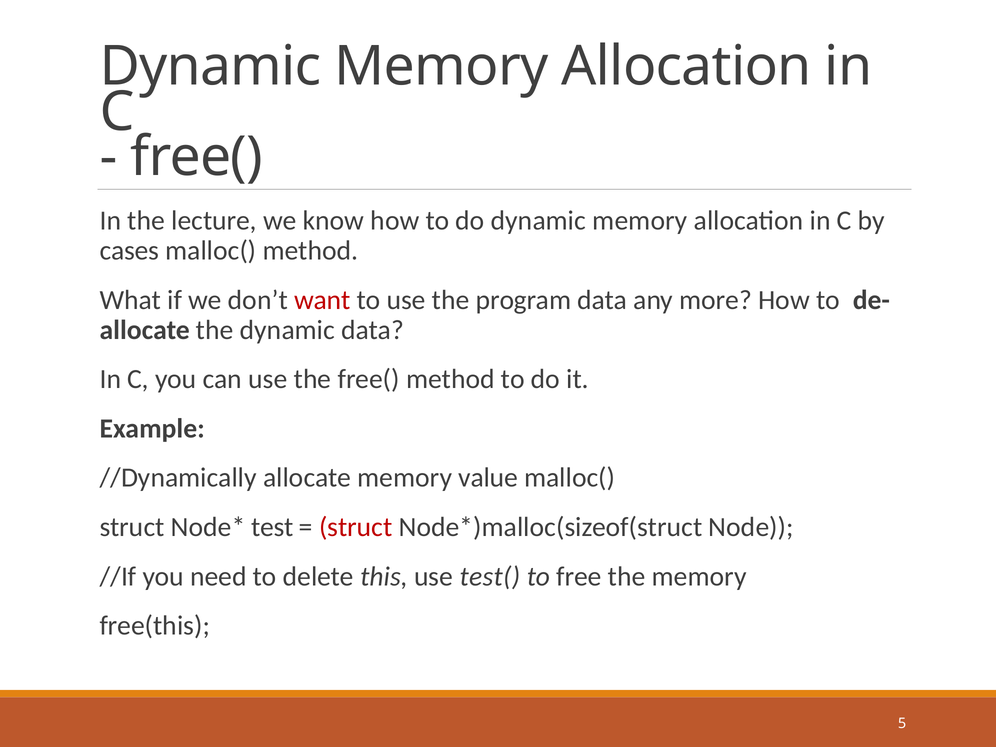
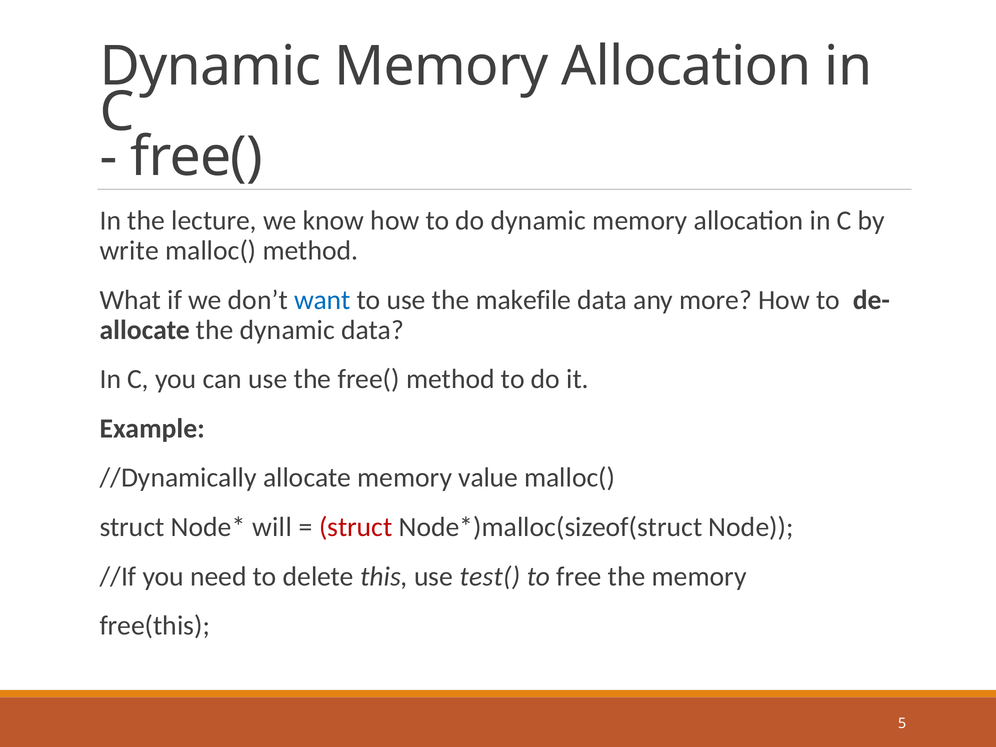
cases: cases -> write (129, 251)
want colour: red -> blue (322, 300)
program: program -> makefile (523, 300)
test: test -> will (272, 527)
